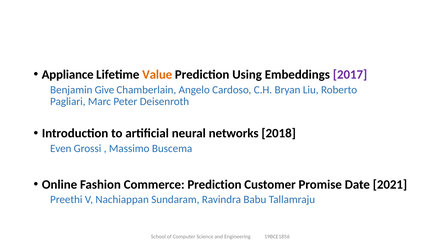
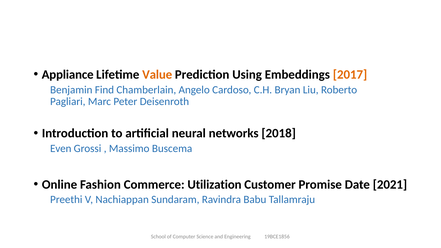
2017 colour: purple -> orange (350, 75)
Give: Give -> Find (104, 90)
Commerce Prediction: Prediction -> Utilization (215, 185)
